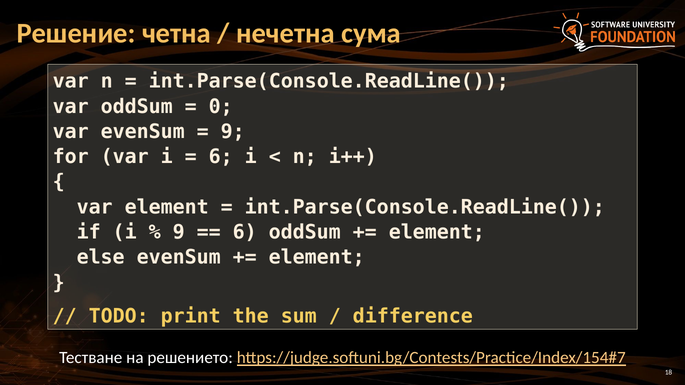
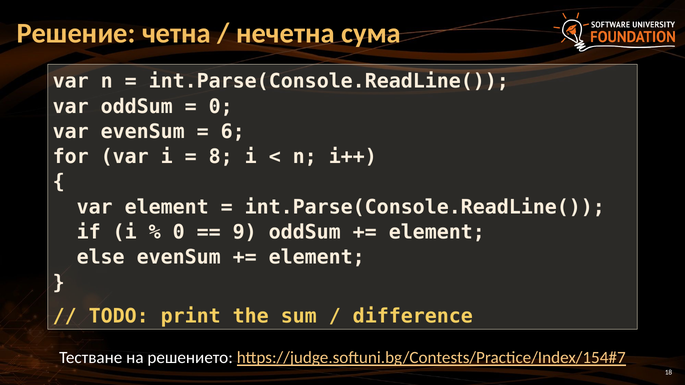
9: 9 -> 6 (233, 132)
6: 6 -> 8 (221, 157)
9: 9 -> 0 (179, 232)
6: 6 -> 9 (245, 232)
